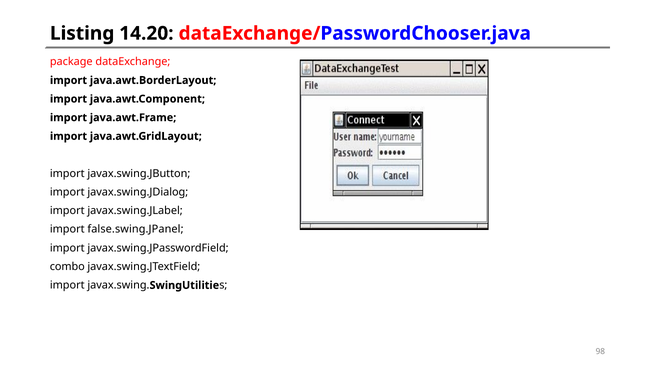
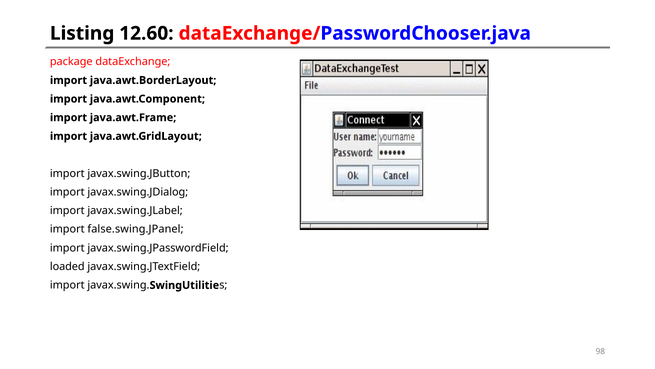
14.20: 14.20 -> 12.60 (146, 33)
combo: combo -> loaded (67, 266)
